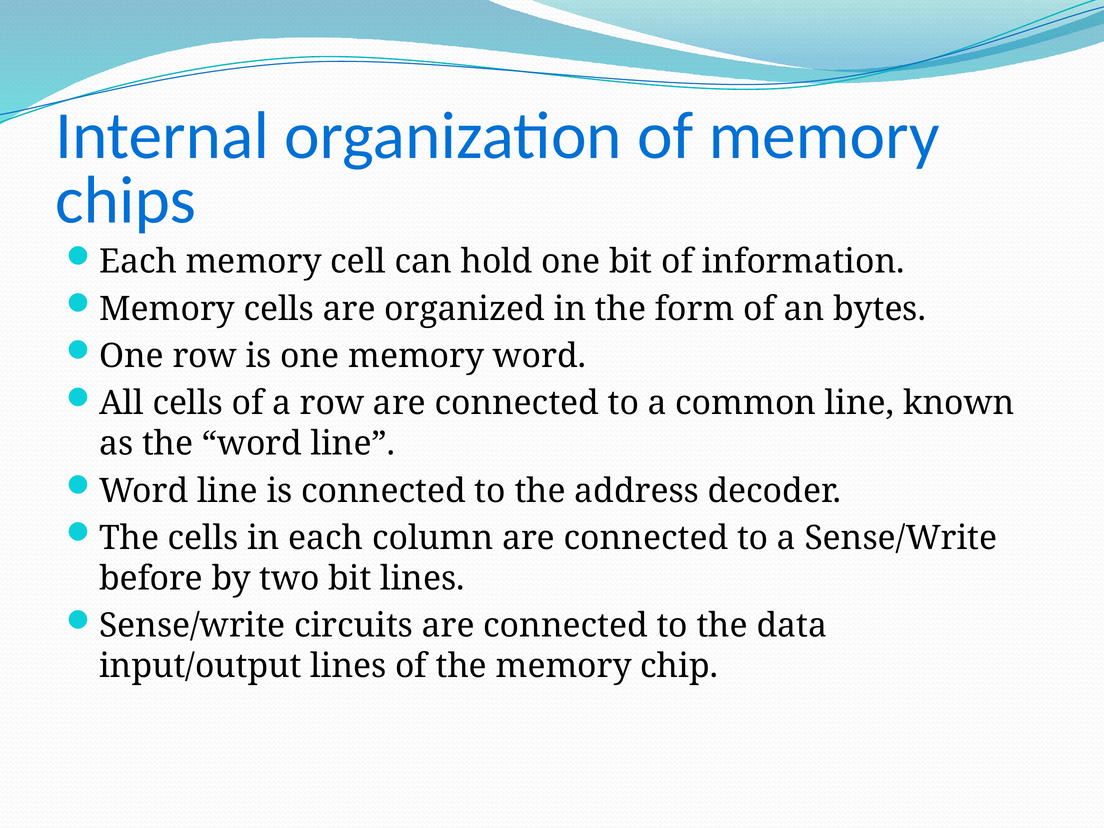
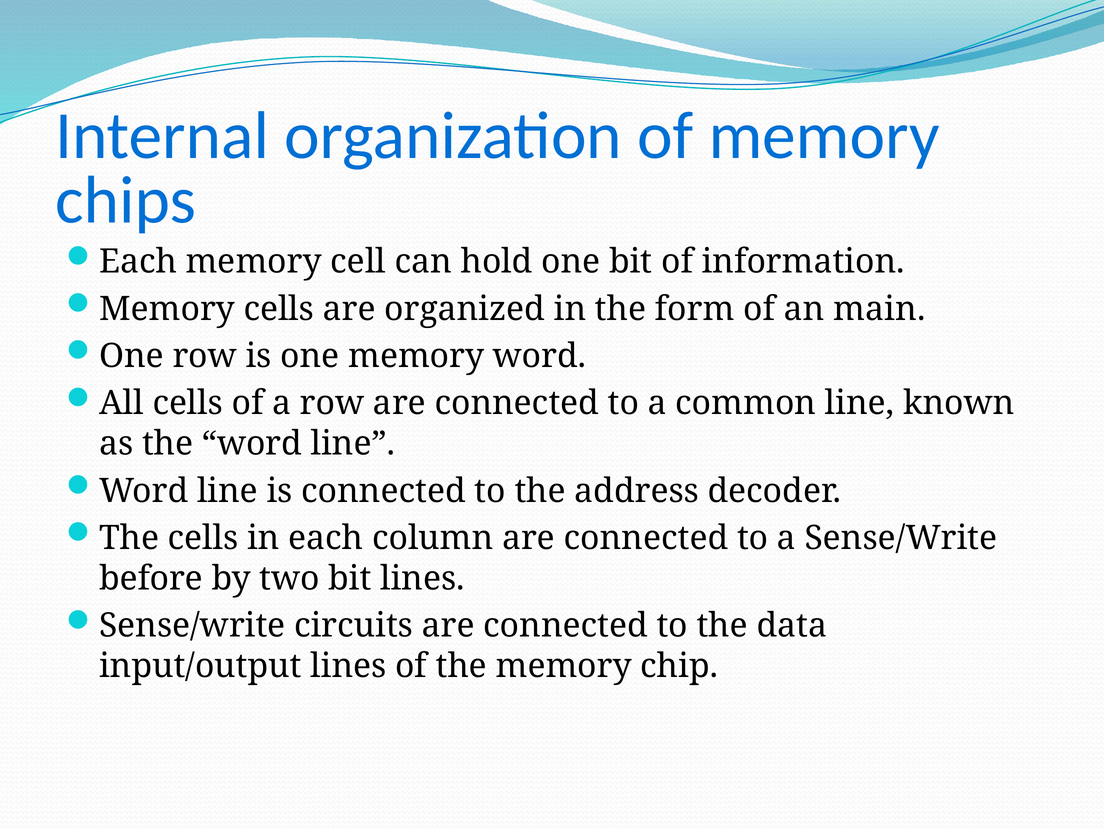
bytes: bytes -> main (879, 309)
